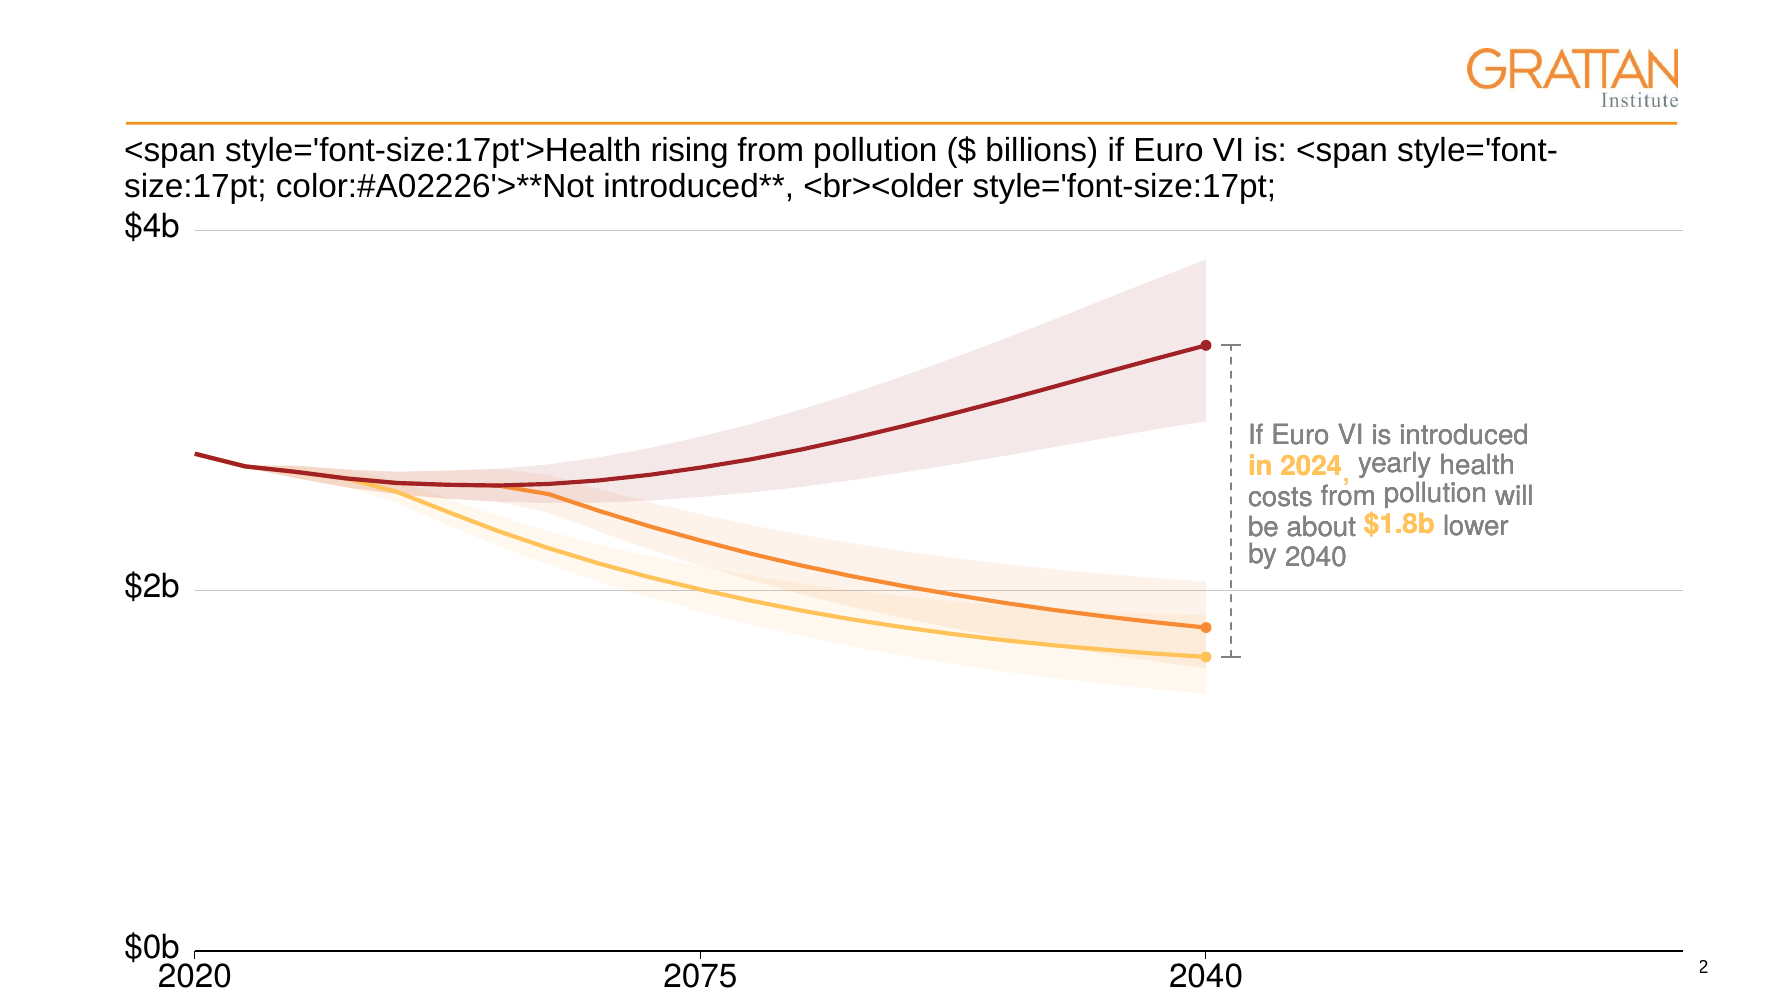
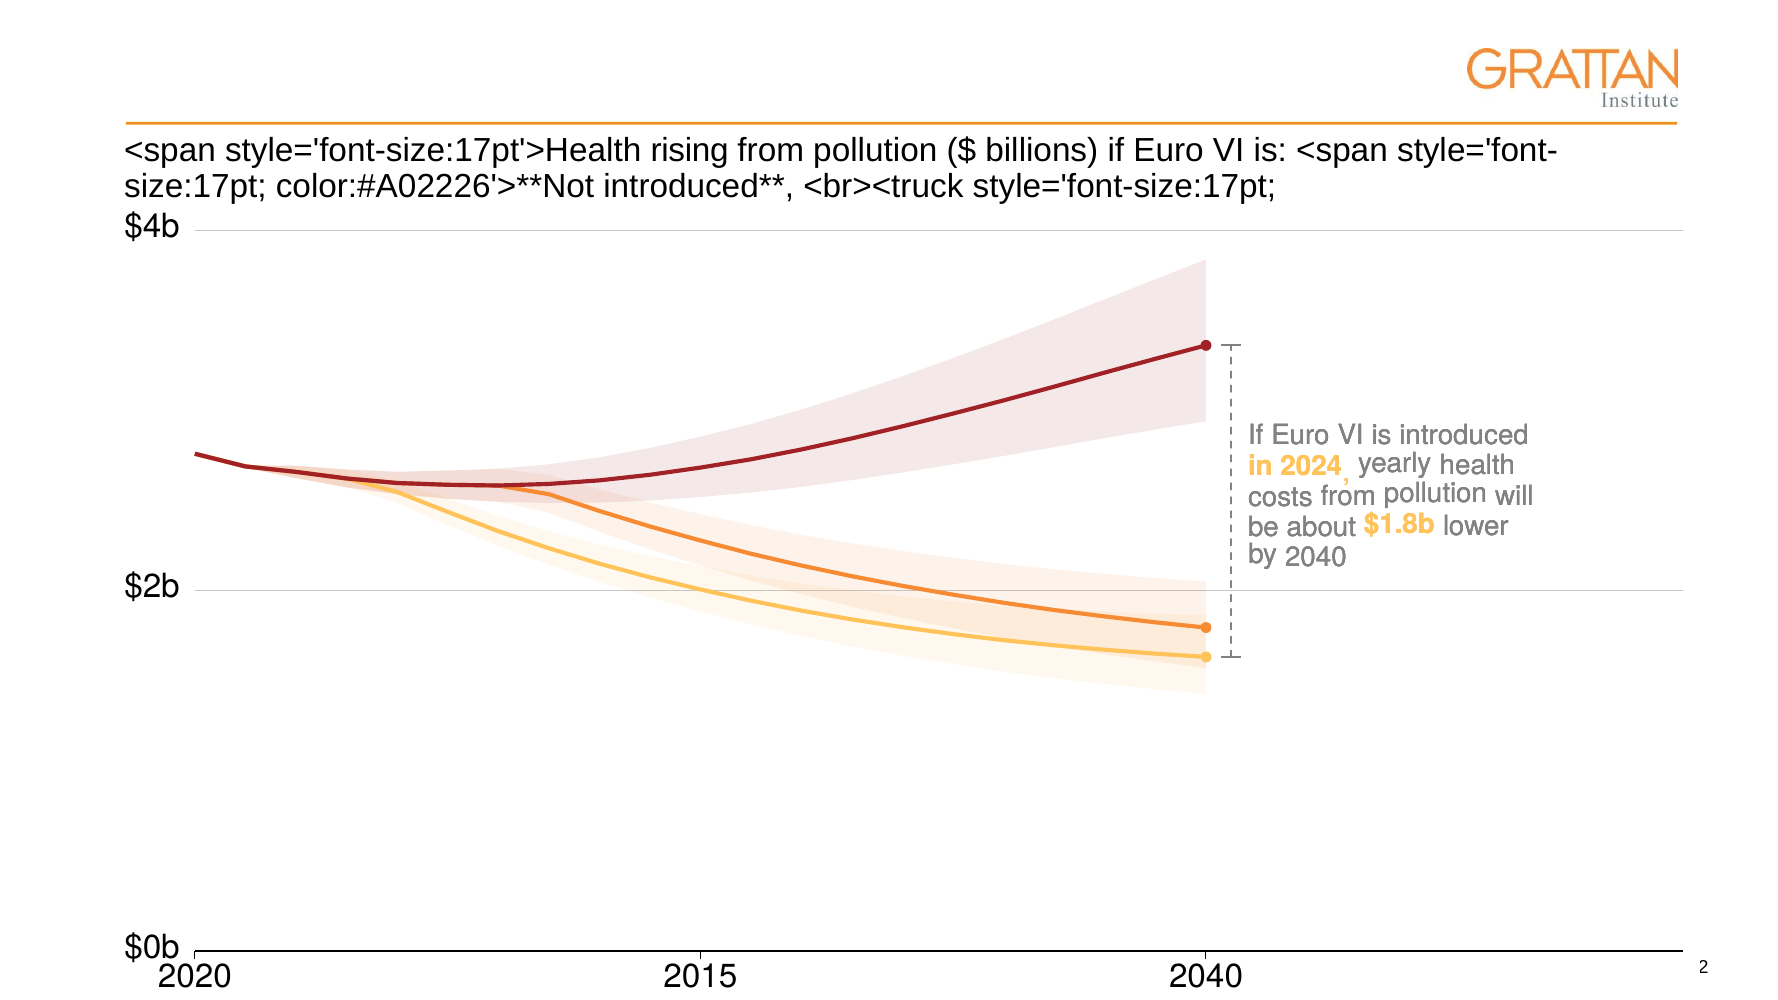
<br><older: <br><older -> <br><truck (883, 186)
2075: 2075 -> 2015 (700, 977)
